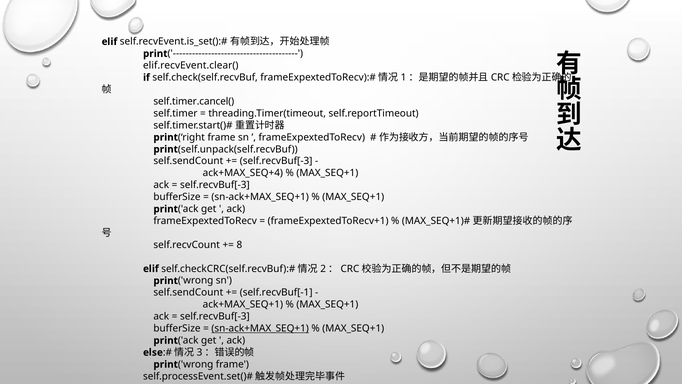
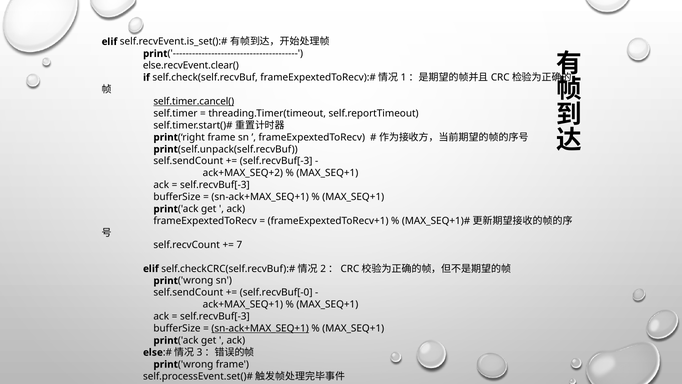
elif.recvEvent.clear(: elif.recvEvent.clear( -> else.recvEvent.clear( (191, 65)
self.timer.cancel( underline: none -> present (194, 101)
ack+MAX_SEQ+4: ack+MAX_SEQ+4 -> ack+MAX_SEQ+2 (243, 173)
8: 8 -> 7 (239, 245)
self.recvBuf[-1: self.recvBuf[-1 -> self.recvBuf[-0 (276, 292)
